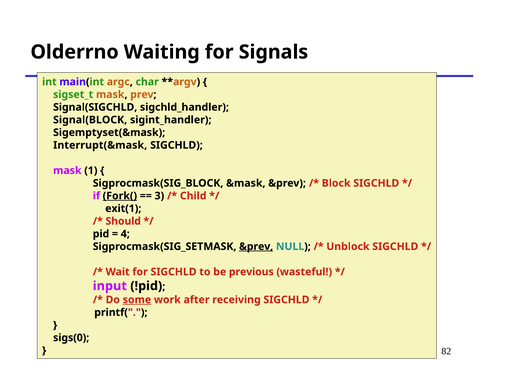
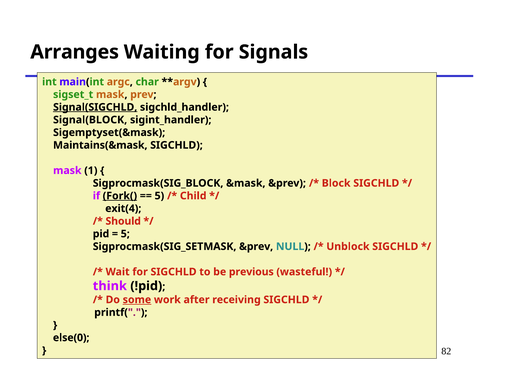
Olderrno: Olderrno -> Arranges (75, 52)
Signal(SIGCHLD underline: none -> present (95, 107)
Interrupt(&mask: Interrupt(&mask -> Maintains(&mask (100, 145)
3: 3 -> 5 (159, 196)
exit(1: exit(1 -> exit(4 (123, 209)
4: 4 -> 5 (125, 234)
&prev underline: present -> none (256, 247)
input: input -> think (110, 286)
sigs(0: sigs(0 -> else(0 (71, 338)
